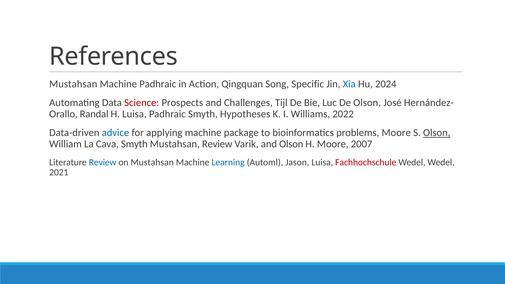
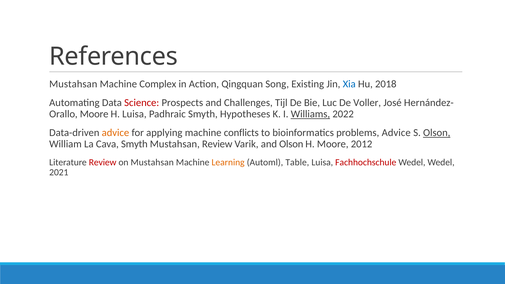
Machine Padhraic: Padhraic -> Complex (158, 84)
Specific: Specific -> Existing (308, 84)
2024: 2024 -> 2018 (386, 84)
De Olson: Olson -> Voller (367, 103)
Randal: Randal -> Moore (94, 114)
Williams underline: none -> present (310, 114)
advice colour: blue -> orange (115, 133)
package: package -> conflicts (241, 133)
problems Moore: Moore -> Advice (396, 133)
2007: 2007 -> 2012 (362, 144)
Review colour: blue -> red (103, 162)
Learning colour: blue -> orange (228, 162)
Jason: Jason -> Table (297, 162)
